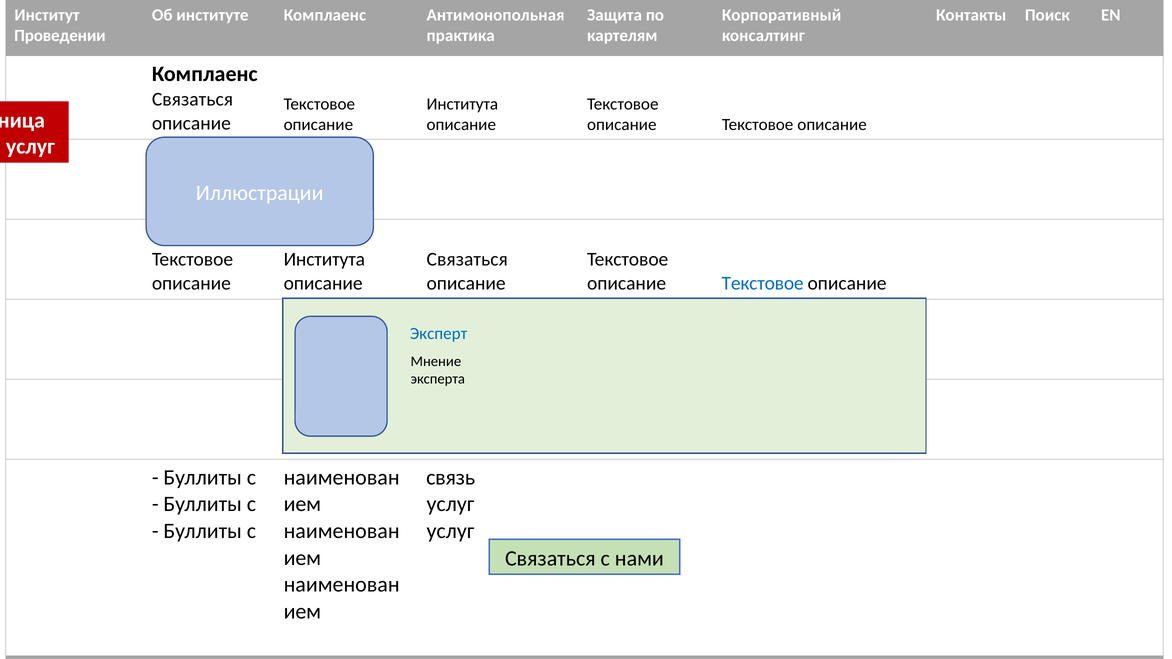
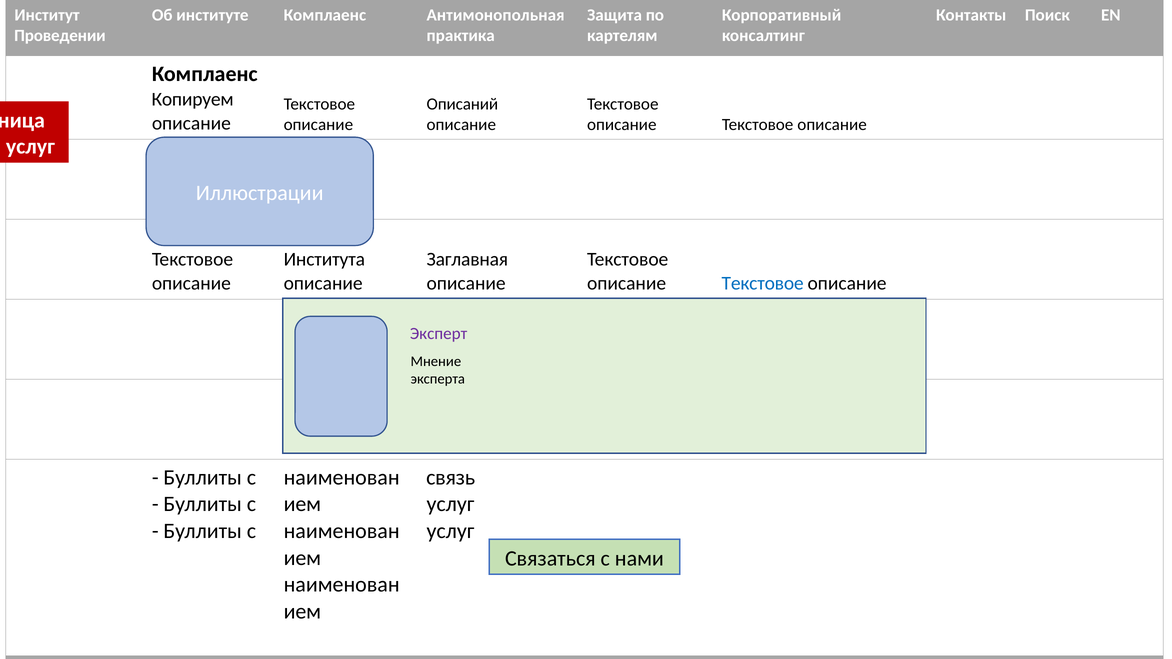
Связаться: Связаться -> Копируем (193, 99)
Института: Института -> Описаний (462, 104)
Связаться: Связаться -> Заглавная (467, 259)
Эксперт colour: blue -> purple (439, 334)
